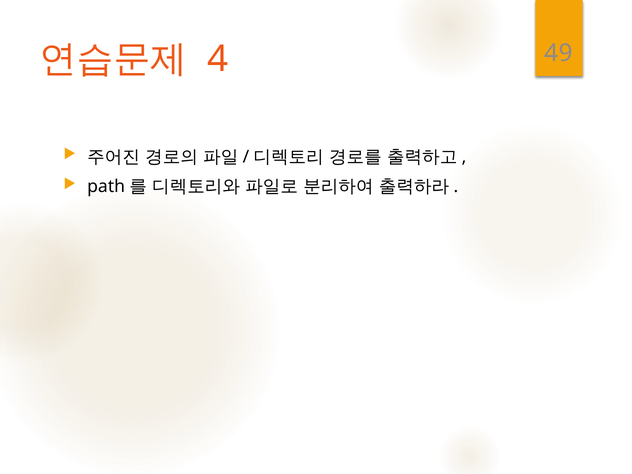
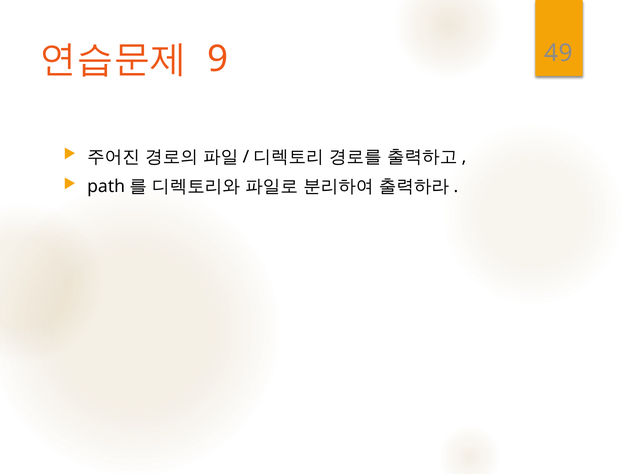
4: 4 -> 9 (218, 59)
